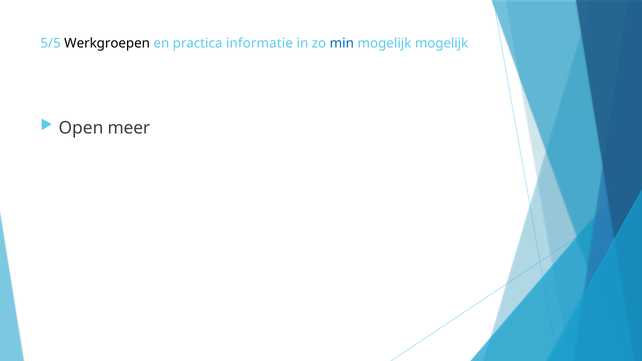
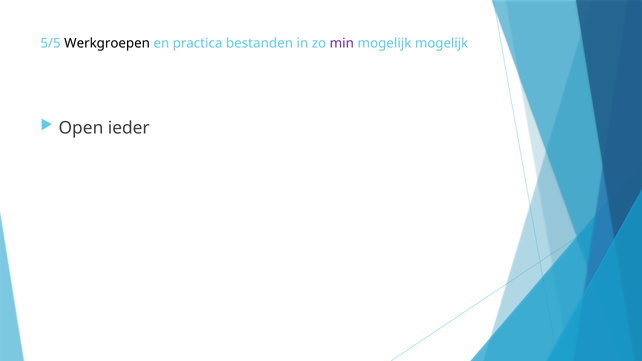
informatie: informatie -> bestanden (259, 43)
min colour: blue -> purple (342, 43)
meer: meer -> ieder (129, 128)
